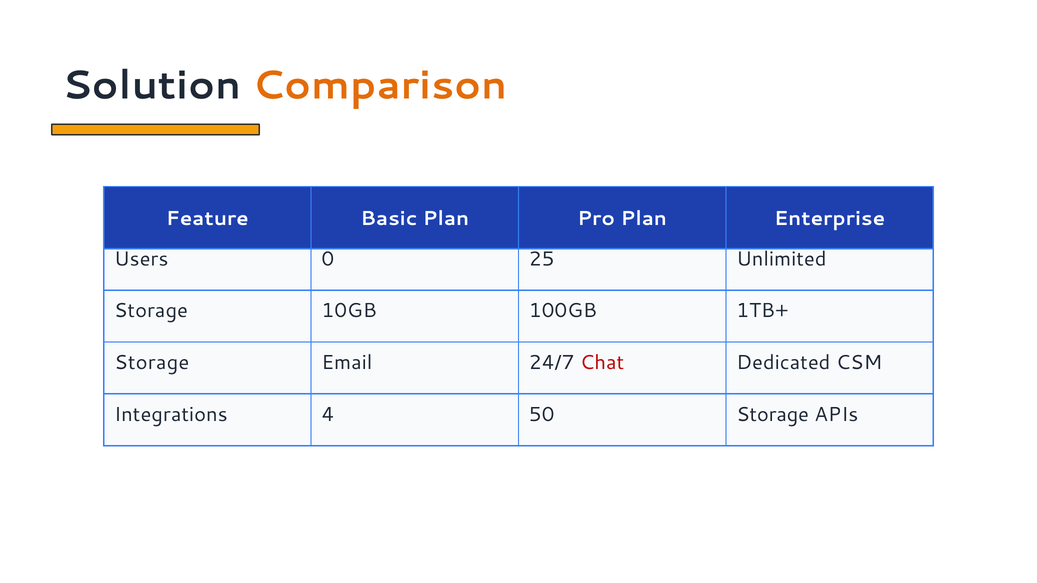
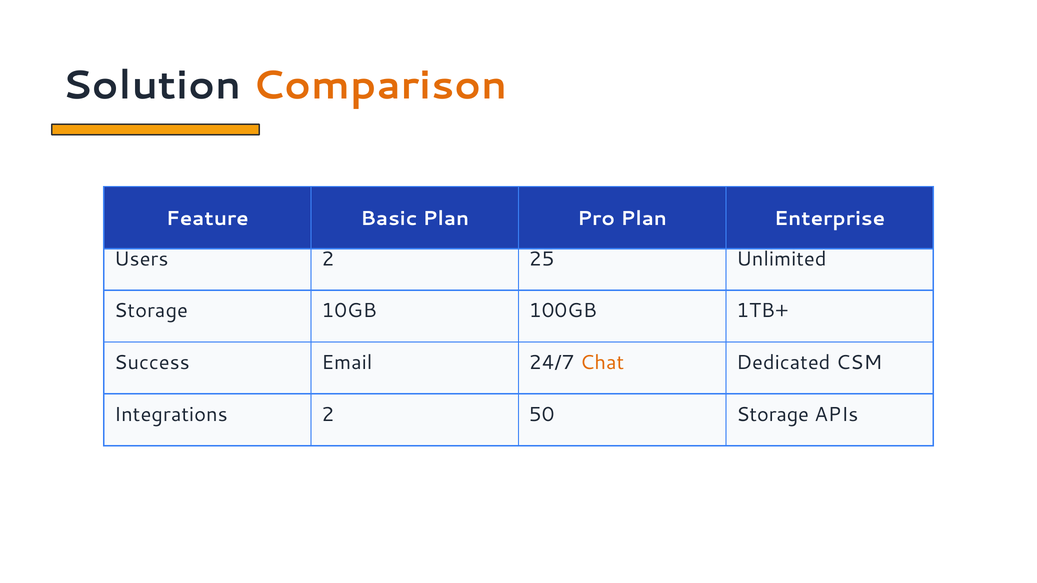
Users 0: 0 -> 2 (328, 259)
Storage: Storage -> Success (152, 363)
Chat colour: red -> orange (602, 363)
Integrations 4: 4 -> 2 (328, 415)
